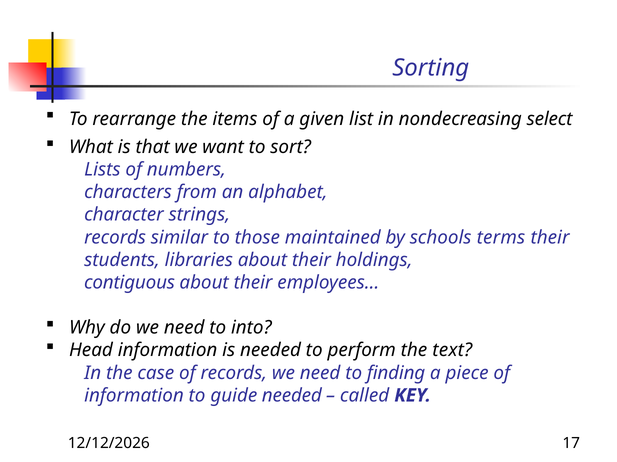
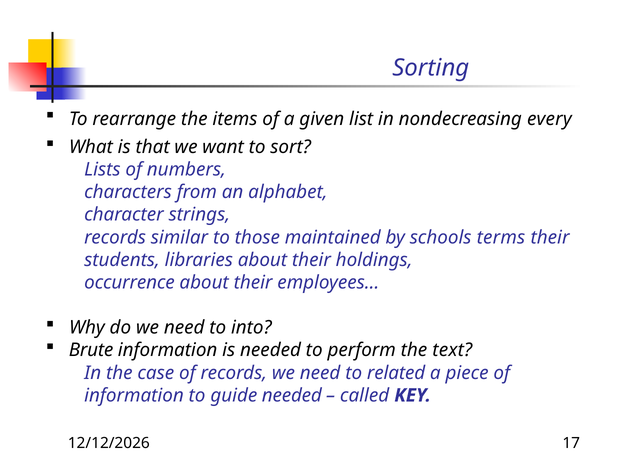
select: select -> every (549, 119)
contiguous: contiguous -> occurrence (130, 283)
Head: Head -> Brute (91, 351)
finding: finding -> related (396, 373)
